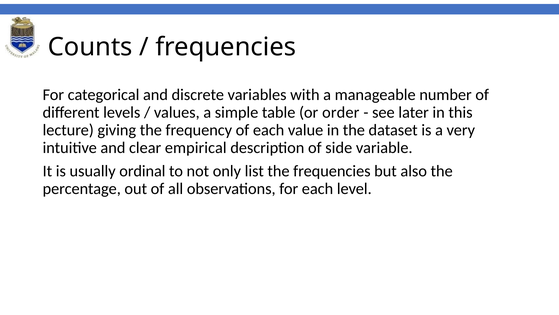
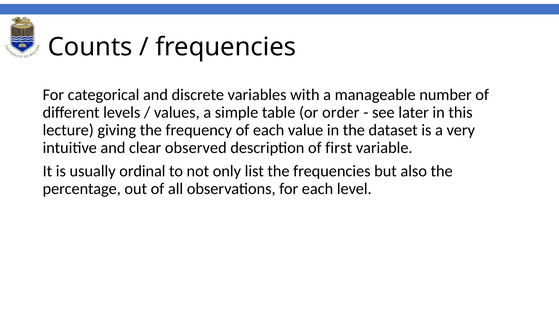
empirical: empirical -> observed (196, 147)
side: side -> first (339, 147)
